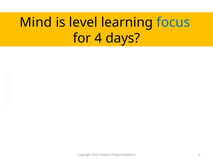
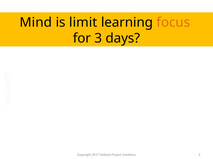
level: level -> limit (83, 22)
focus colour: blue -> orange (173, 22)
for 4: 4 -> 3 (98, 38)
